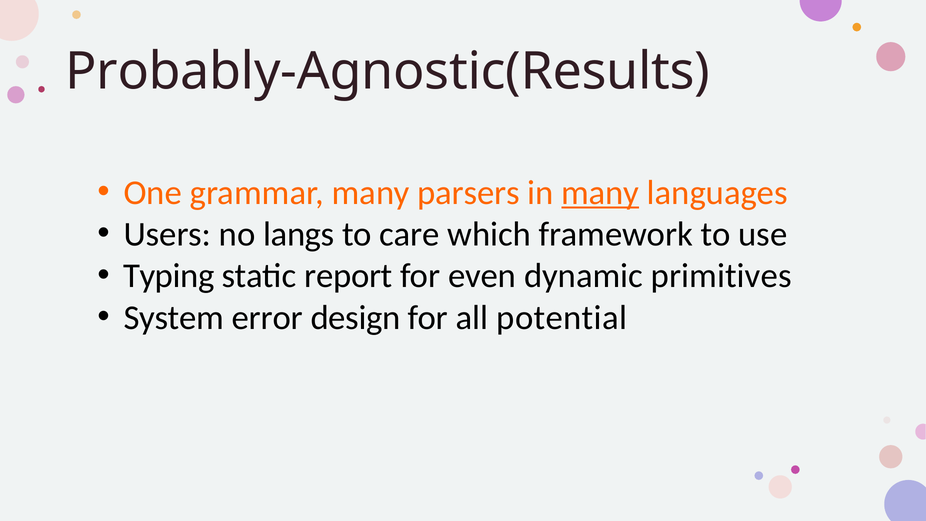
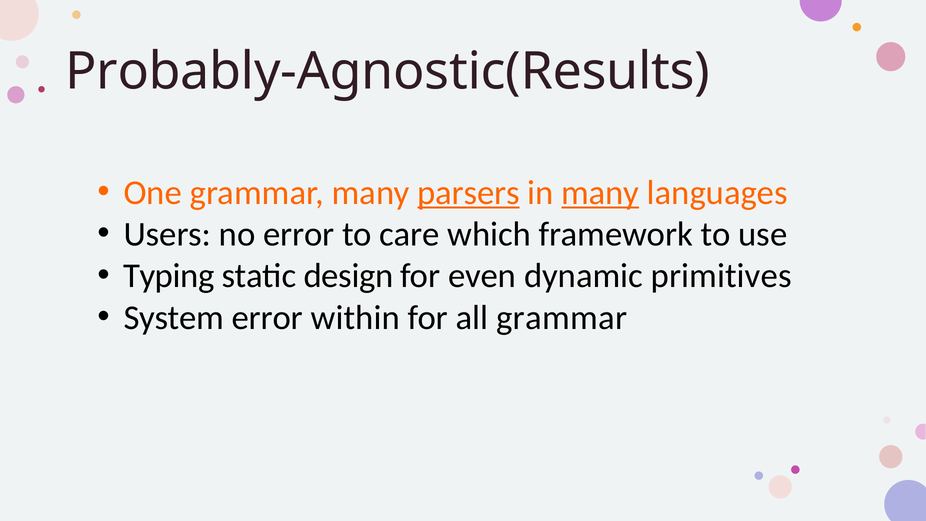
parsers underline: none -> present (468, 193)
no langs: langs -> error (299, 234)
report: report -> design (348, 276)
design: design -> within (355, 318)
all potential: potential -> grammar (562, 318)
